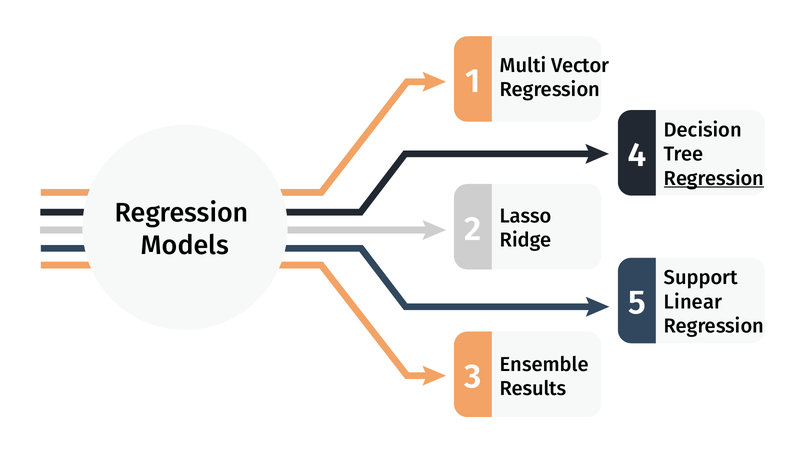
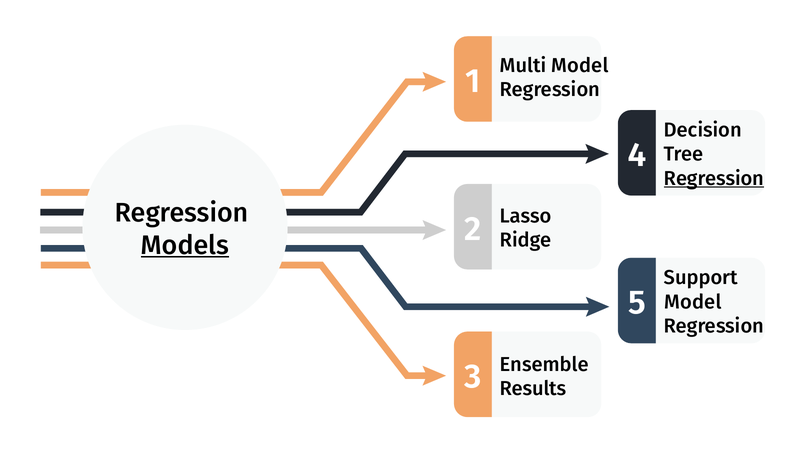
Multi Vector: Vector -> Model (580, 65)
Models underline: none -> present (185, 245)
Linear: Linear -> Model (693, 302)
